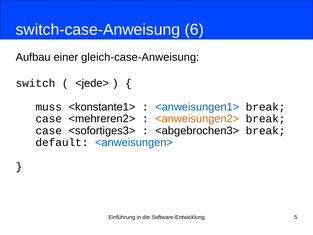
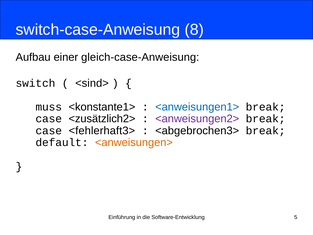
6: 6 -> 8 (194, 30)
<jede>: <jede> -> <sind> (92, 83)
<mehreren2>: <mehreren2> -> <zusätzlich2> (102, 119)
<anweisungen2> colour: orange -> purple (197, 119)
<sofortiges3>: <sofortiges3> -> <fehlerhaft3> (102, 130)
<anweisungen> colour: blue -> orange (134, 142)
